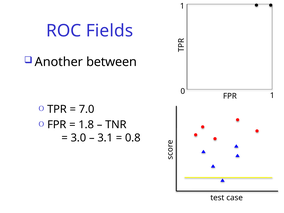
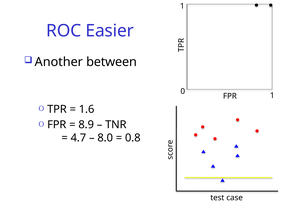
Fields: Fields -> Easier (110, 31)
7.0: 7.0 -> 1.6 (87, 109)
1.8: 1.8 -> 8.9 (86, 125)
3.0: 3.0 -> 4.7 (78, 138)
3.1: 3.1 -> 8.0 (105, 138)
